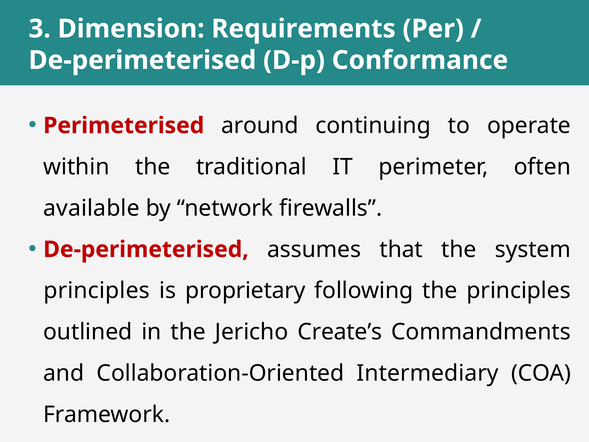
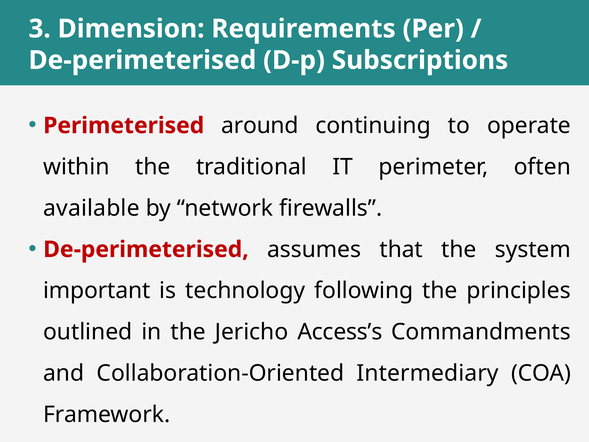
Conformance: Conformance -> Subscriptions (420, 60)
principles: principles -> important (97, 291)
proprietary: proprietary -> technology (245, 291)
Create’s: Create’s -> Access’s (340, 332)
